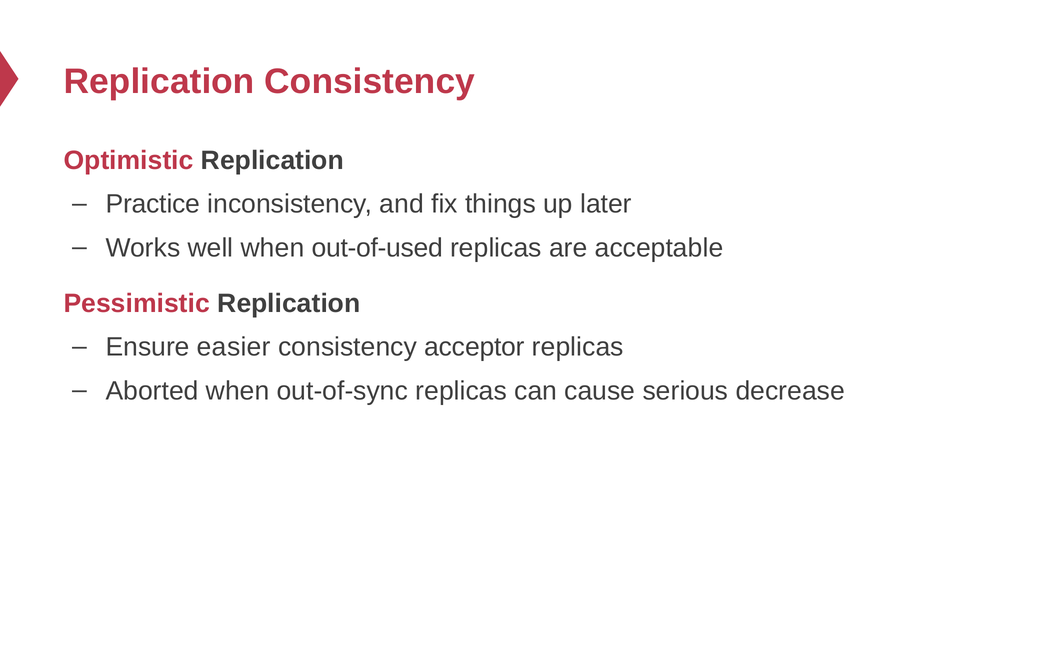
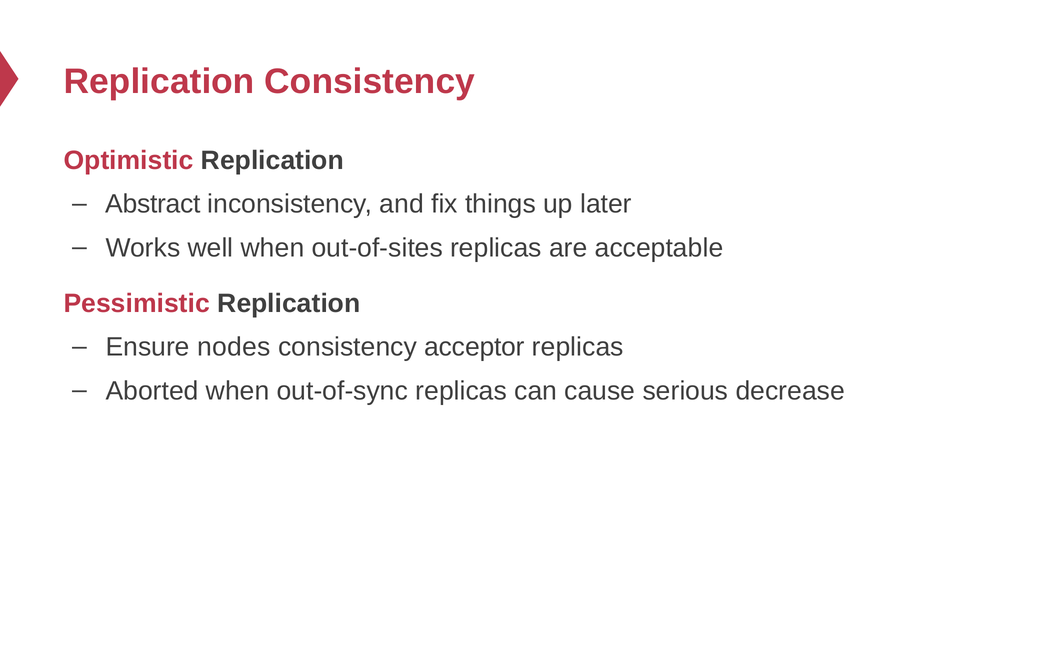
Practice: Practice -> Abstract (153, 204)
out-of-used: out-of-used -> out-of-sites (377, 248)
easier: easier -> nodes (234, 347)
